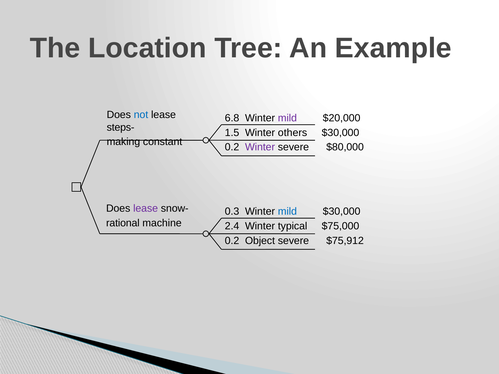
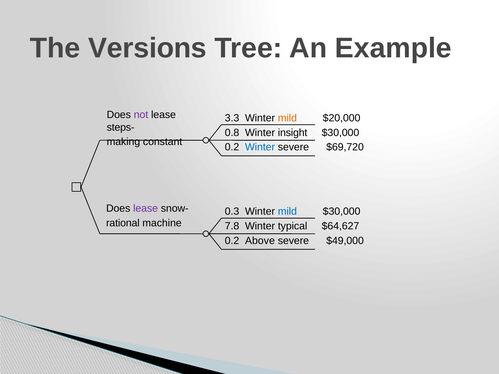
Location: Location -> Versions (147, 48)
not colour: blue -> purple (141, 115)
6.8: 6.8 -> 3.3 (232, 118)
mild colour: purple -> orange (287, 118)
1.5: 1.5 -> 0.8 (232, 133)
others: others -> insight (293, 133)
Winter colour: purple -> blue (260, 147)
$80,000: $80,000 -> $69,720 (345, 147)
2.4: 2.4 -> 7.8 (232, 226)
$75,000: $75,000 -> $64,627 (340, 226)
Object: Object -> Above (260, 241)
$75,912: $75,912 -> $49,000 (345, 241)
